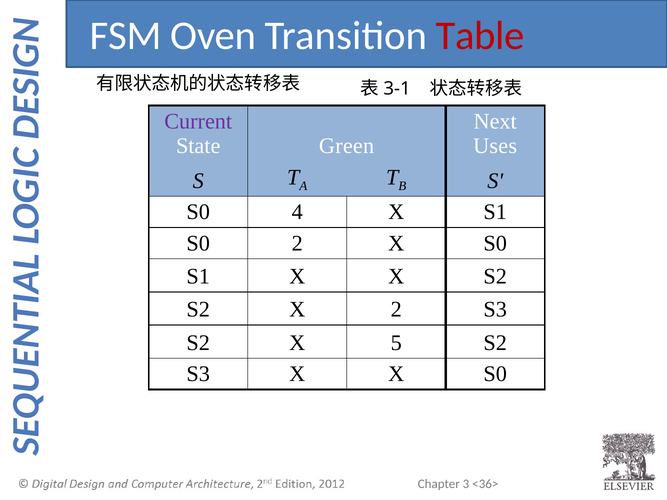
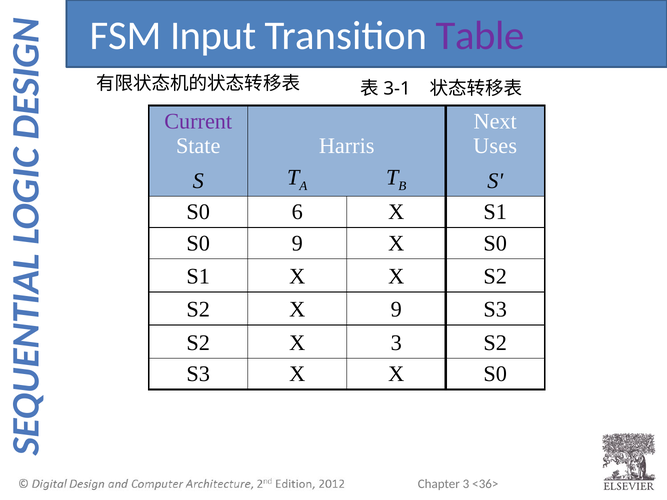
Oven: Oven -> Input (213, 36)
Table colour: red -> purple (480, 36)
Green: Green -> Harris (347, 146)
4: 4 -> 6 (297, 212)
S0 2: 2 -> 9 (297, 243)
X 2: 2 -> 9 (396, 310)
X 5: 5 -> 3 (396, 343)
